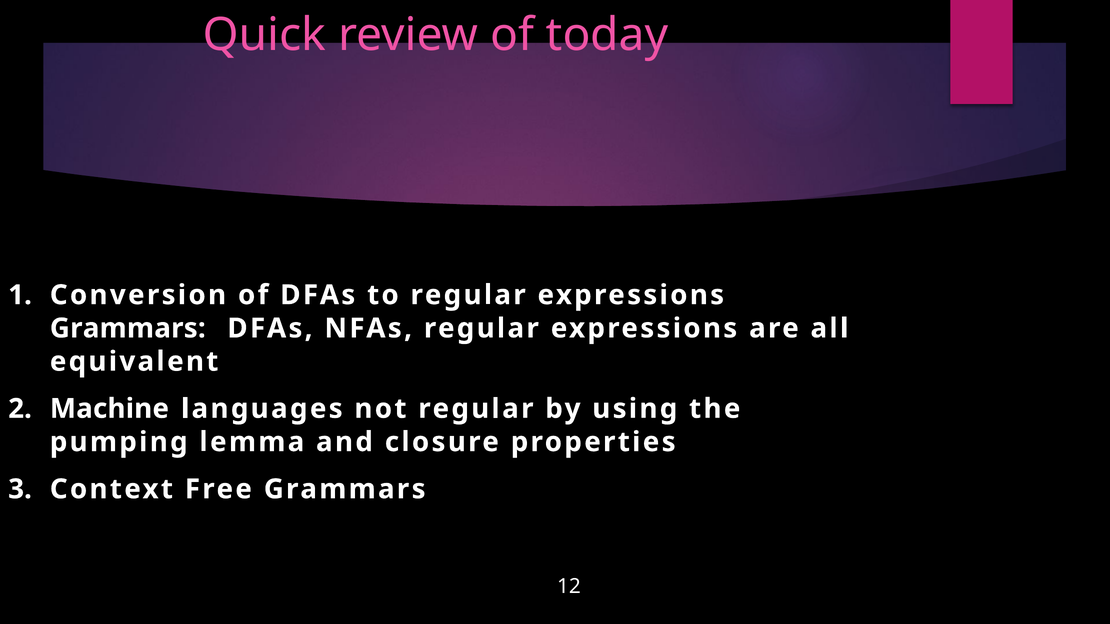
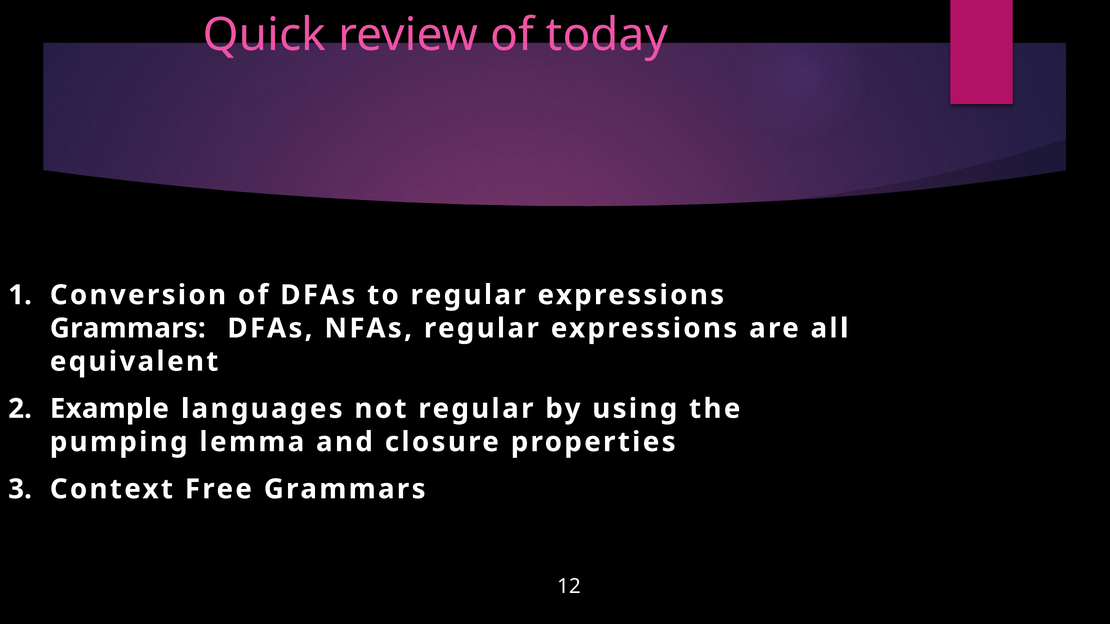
Machine: Machine -> Example (109, 409)
